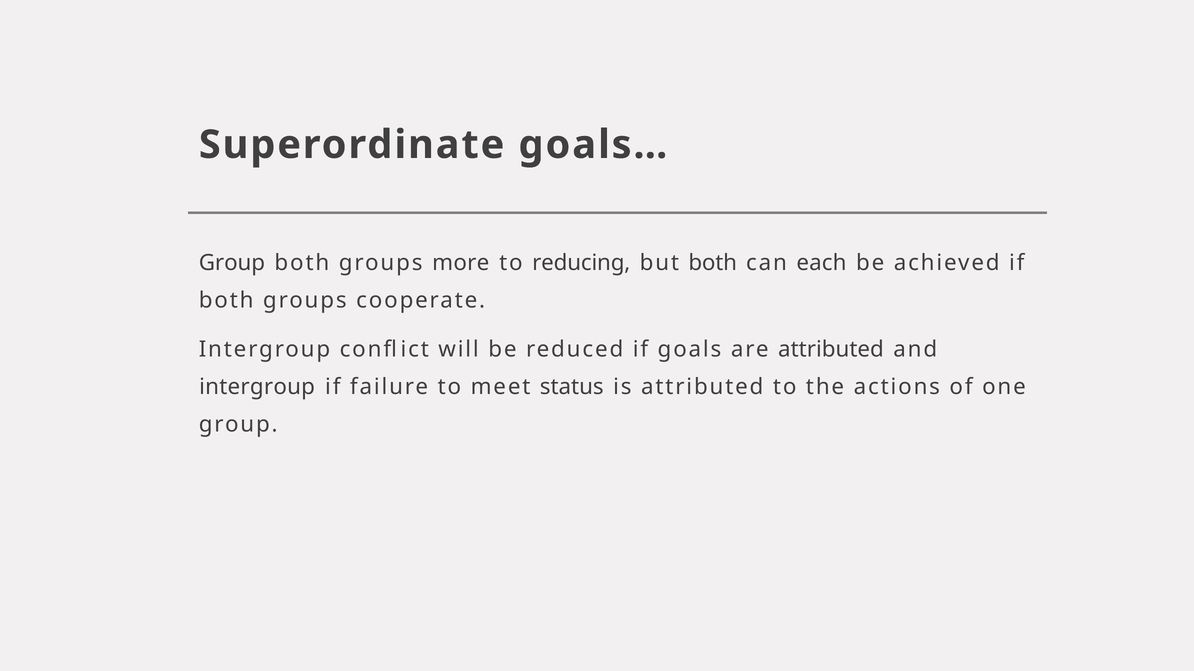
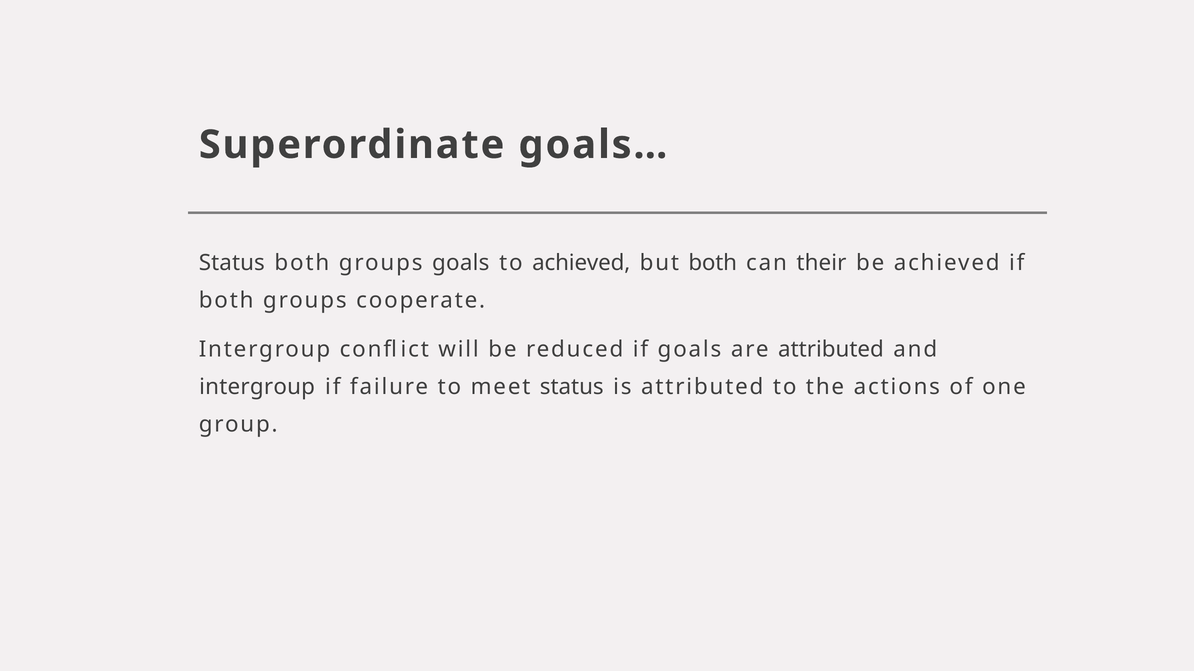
Group: Group -> Status (232, 263)
groups more: more -> goals (461, 263)
to reducing: reducing -> achieved (581, 263)
each: each -> their (821, 263)
